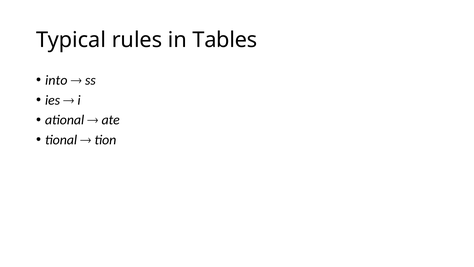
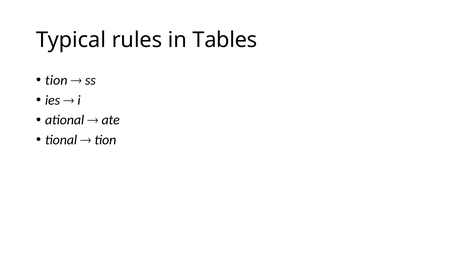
into: into -> tion (56, 80)
